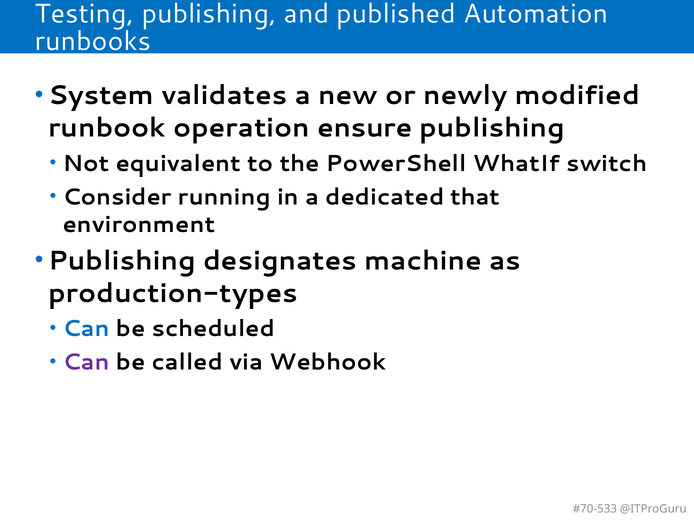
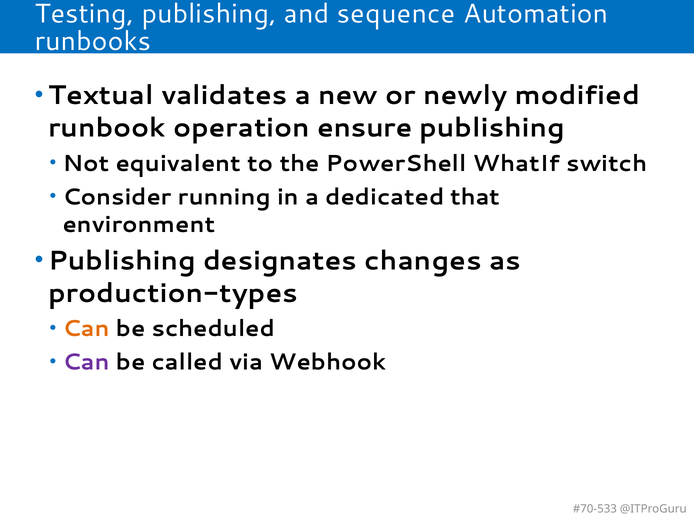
published: published -> sequence (396, 14)
System: System -> Textual (101, 96)
machine: machine -> changes (423, 261)
Can colour: blue -> orange (86, 329)
